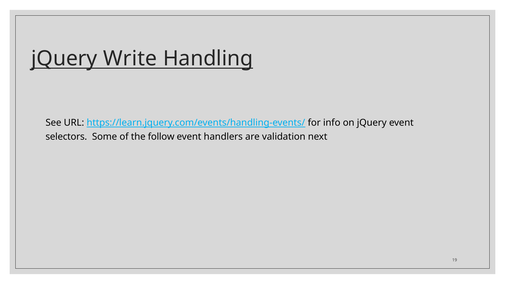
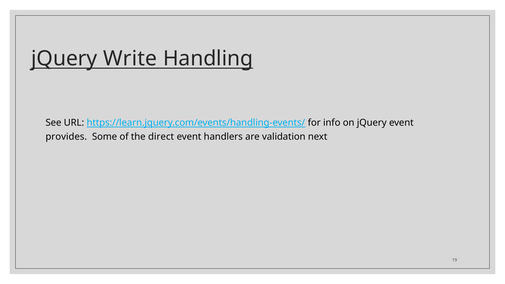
selectors: selectors -> provides (66, 137)
follow: follow -> direct (161, 137)
